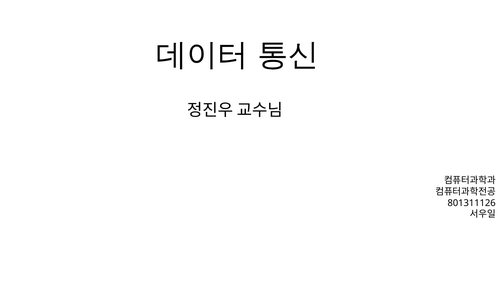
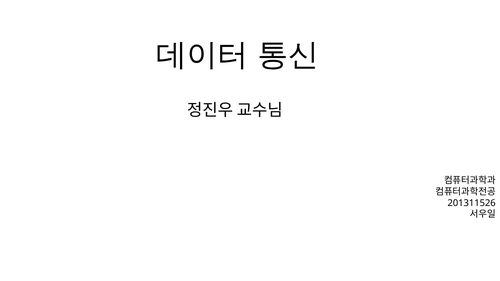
801311126: 801311126 -> 201311526 (472, 203)
